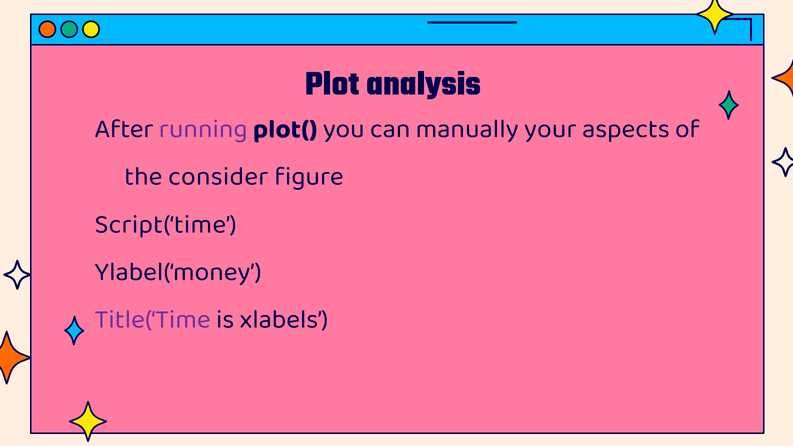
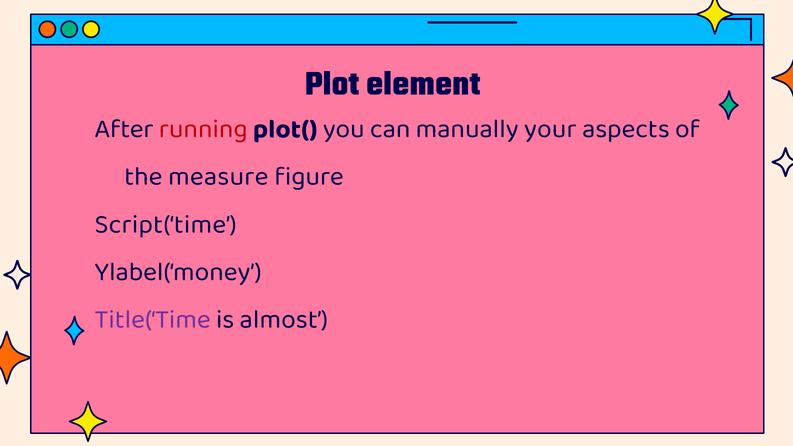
analysis: analysis -> element (423, 83)
running colour: purple -> red (203, 129)
consider: consider -> measure (218, 176)
xlabels: xlabels -> almost (284, 319)
